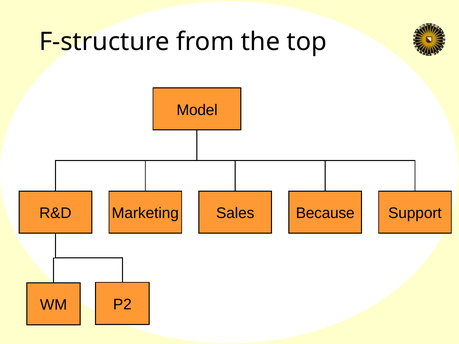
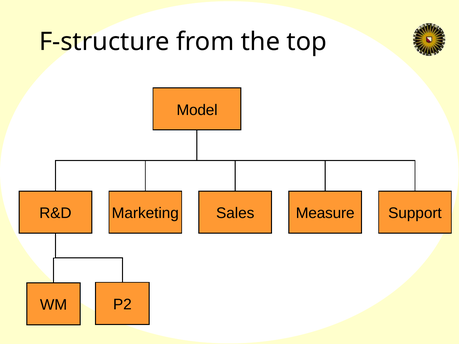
Because: Because -> Measure (325, 213)
